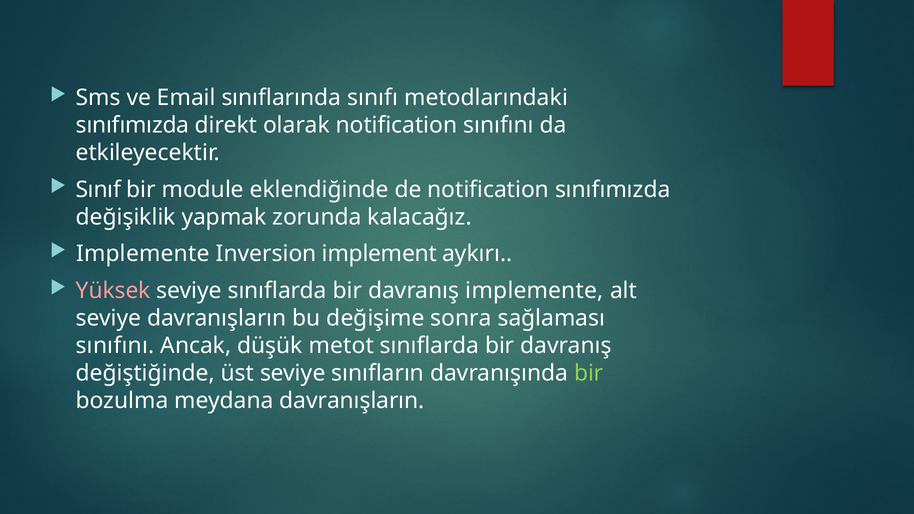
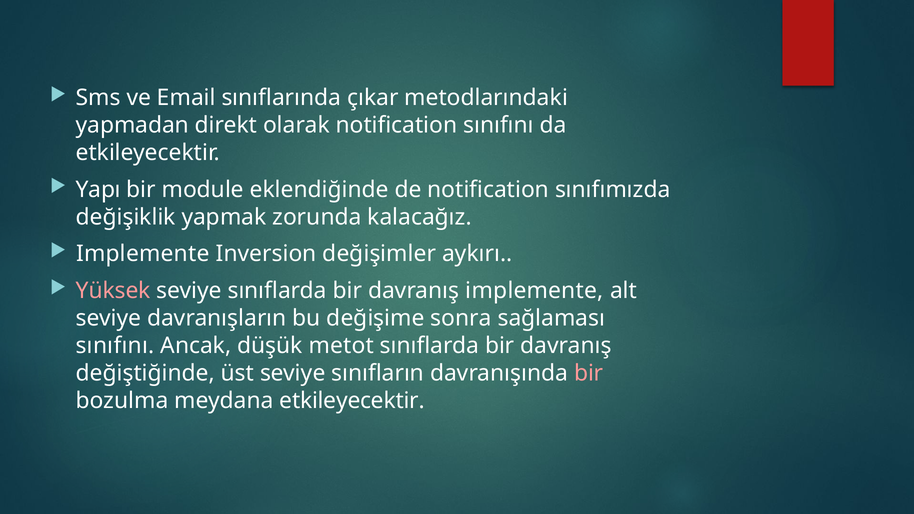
sınıfı: sınıfı -> çıkar (373, 98)
sınıfımızda: sınıfımızda -> yapmadan (132, 125)
Sınıf: Sınıf -> Yapı (98, 190)
implement: implement -> değişimler (379, 254)
bir colour: light green -> pink (589, 373)
meydana davranışların: davranışların -> etkileyecektir (352, 401)
